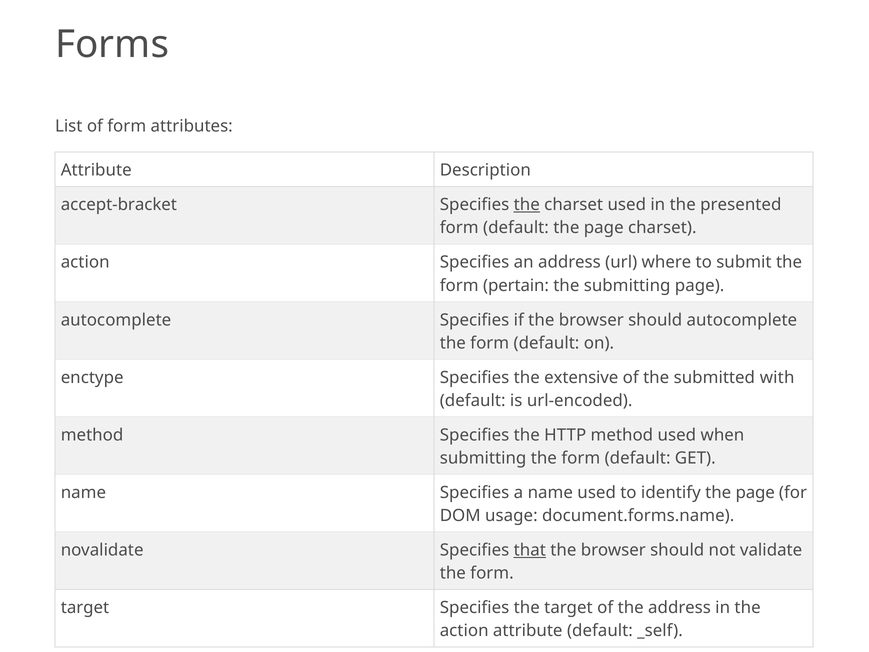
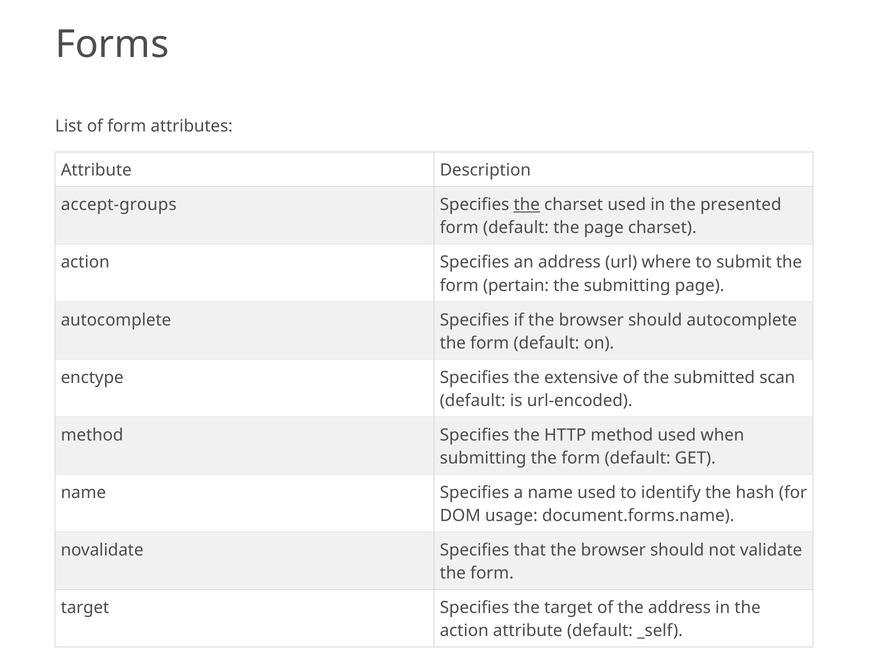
accept-bracket: accept-bracket -> accept-groups (119, 205)
with: with -> scan (777, 377)
identify the page: page -> hash (755, 492)
that underline: present -> none (530, 550)
